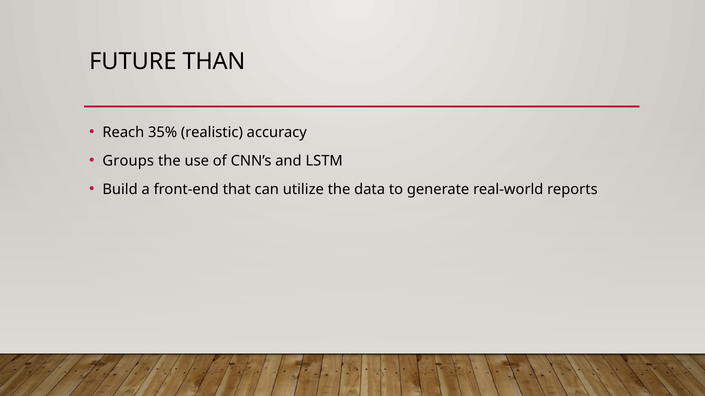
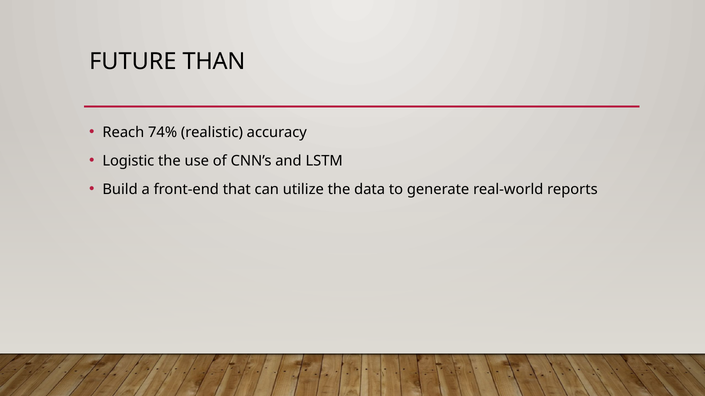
35%: 35% -> 74% (163, 133)
Groups: Groups -> Logistic (128, 161)
